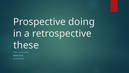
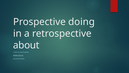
these: these -> about (26, 45)
